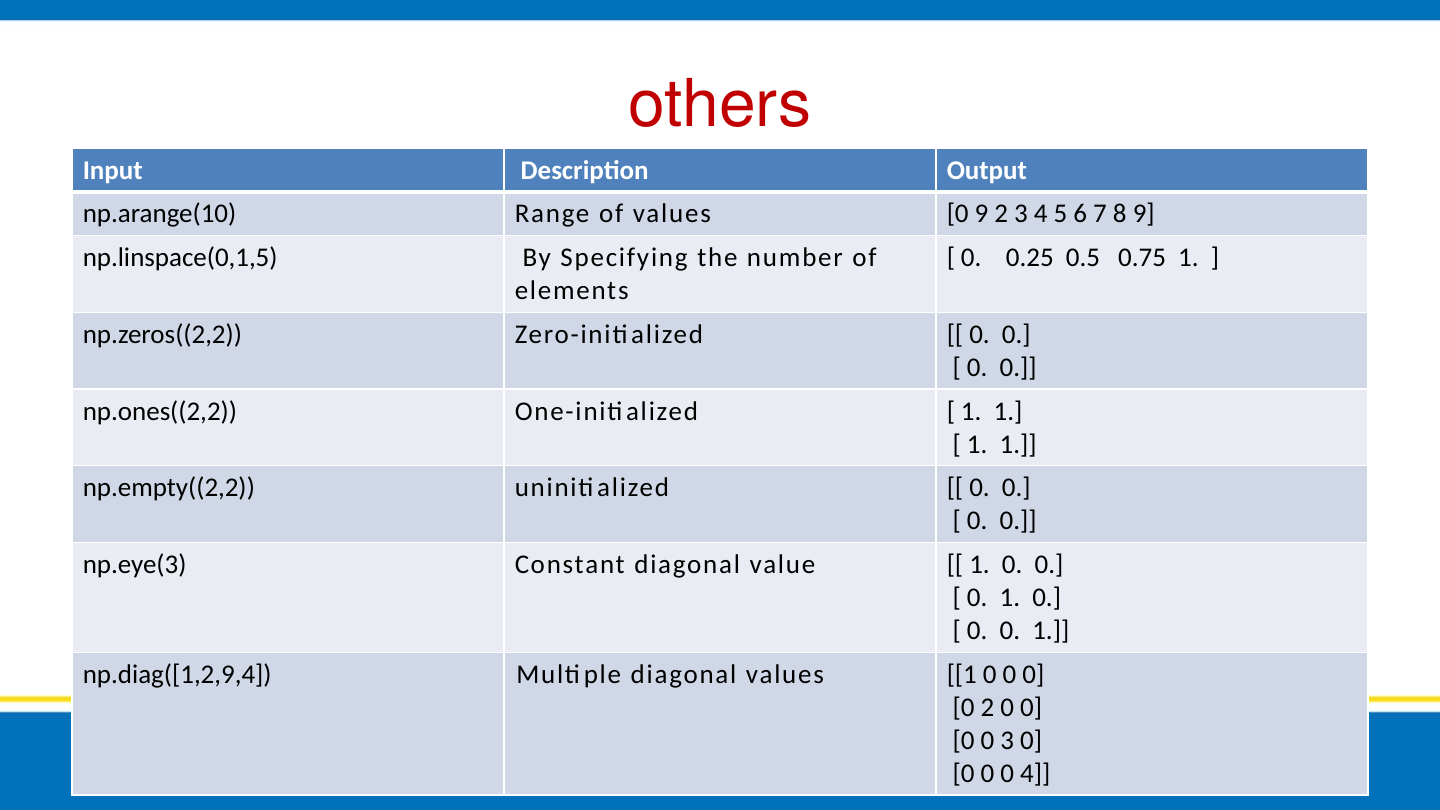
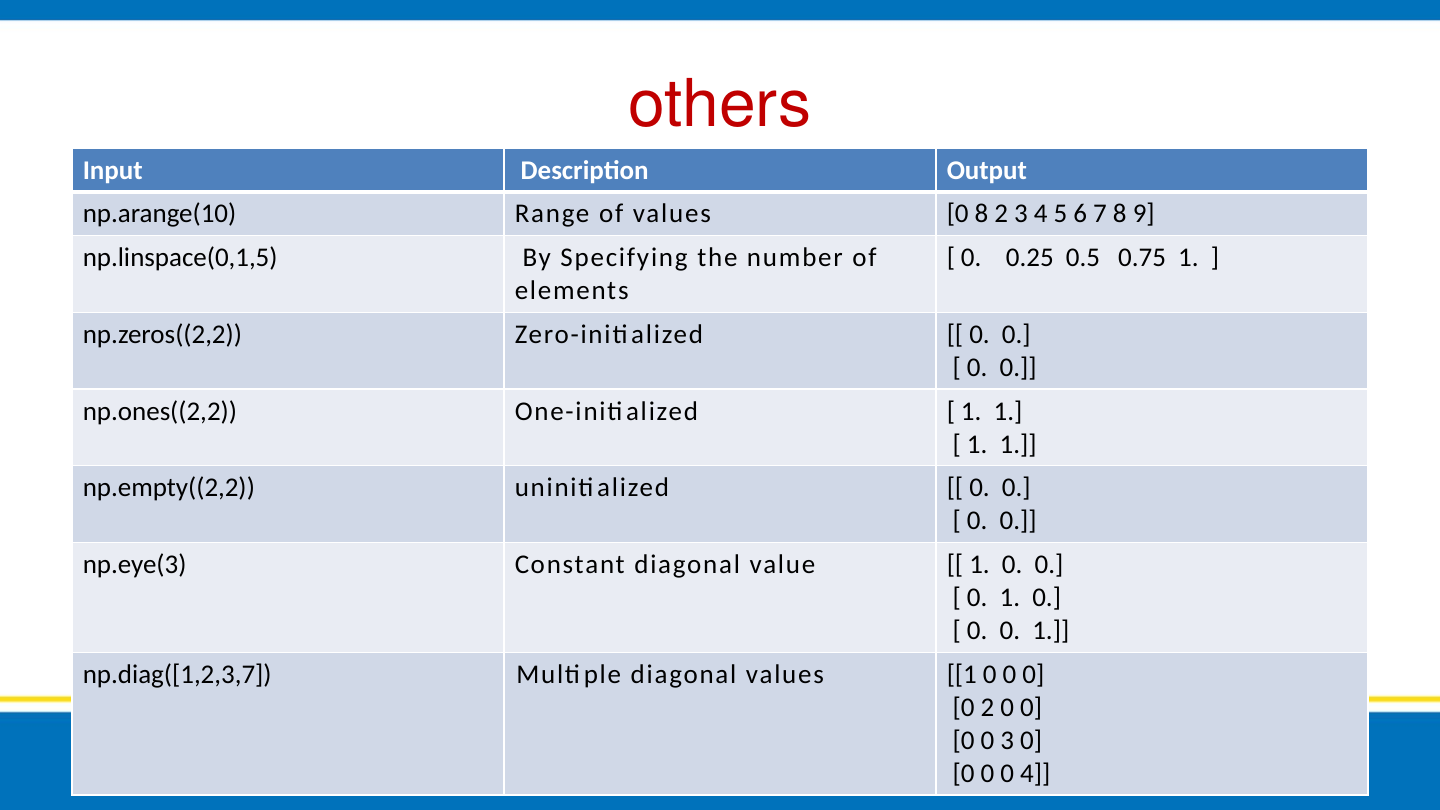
0 9: 9 -> 8 (981, 214)
np.diag([1,2,9,4: np.diag([1,2,9,4 -> np.diag([1,2,3,7 (177, 674)
